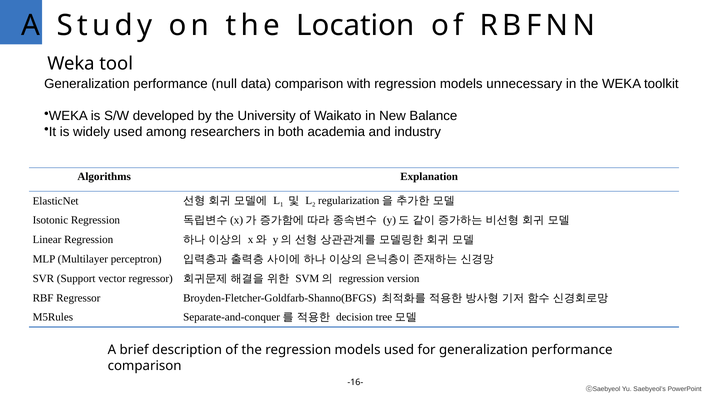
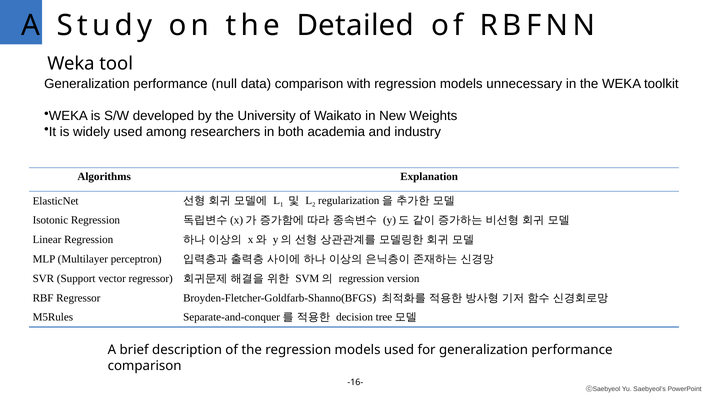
Location: Location -> Detailed (355, 26)
Balance: Balance -> Weights (433, 116)
